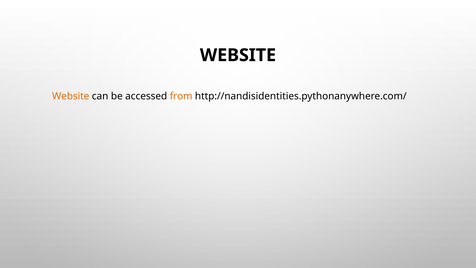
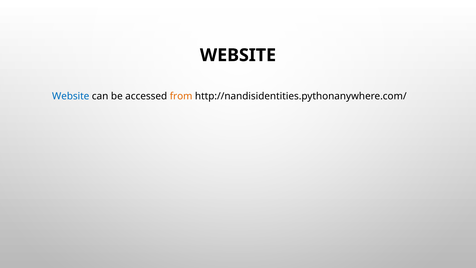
Website colour: orange -> blue (71, 96)
